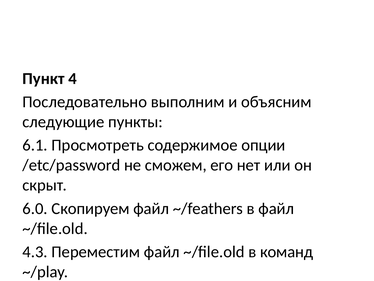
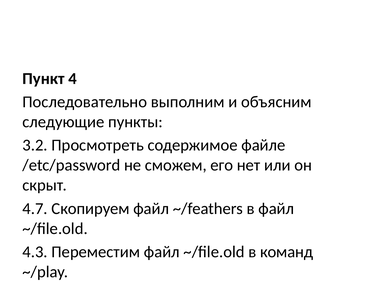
6.1: 6.1 -> 3.2 (35, 145)
опции: опции -> файле (263, 145)
6.0: 6.0 -> 4.7 (35, 208)
